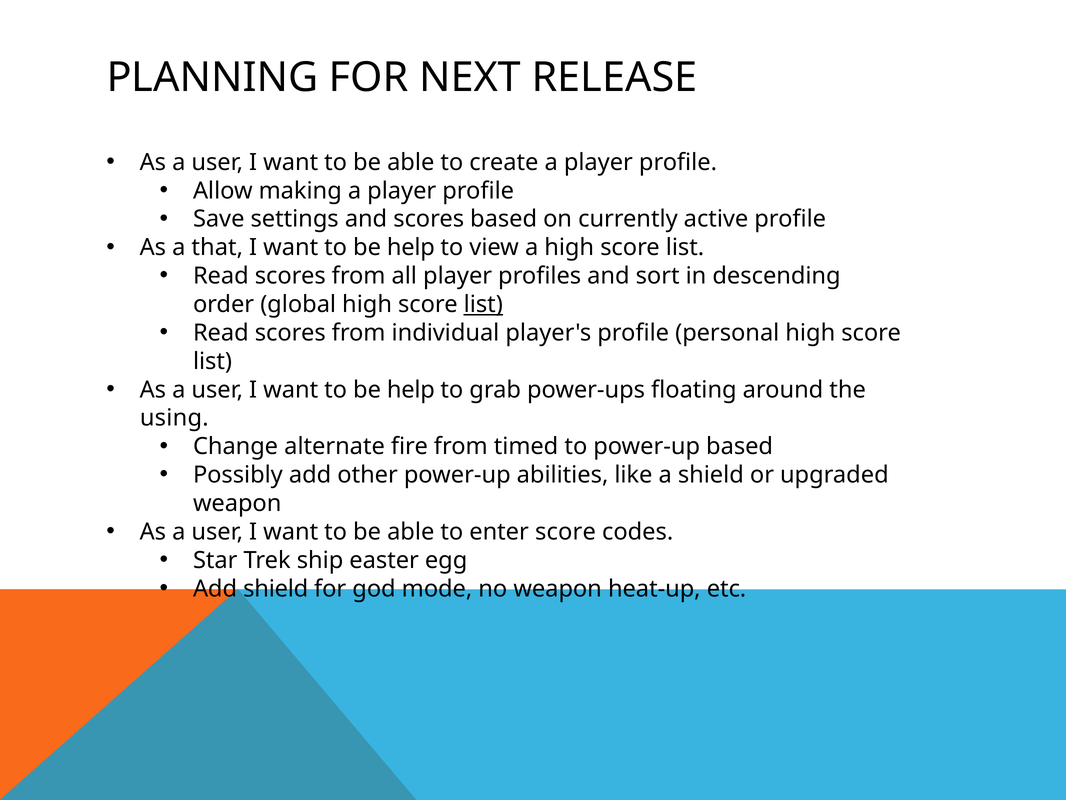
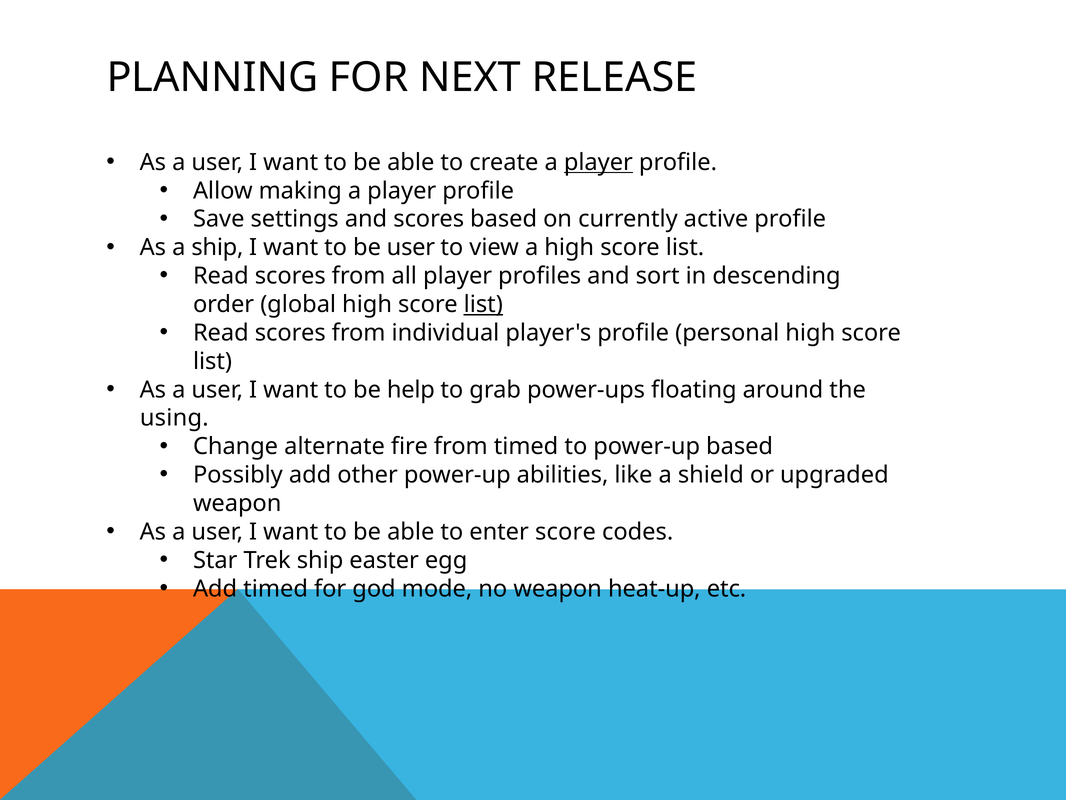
player underline: none -> present (598, 162)
a that: that -> ship (217, 247)
help: help -> user (411, 247)
Add shield: shield -> timed (276, 588)
